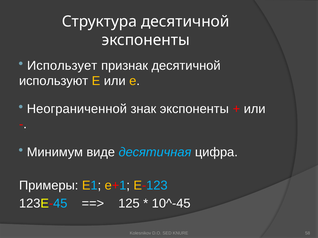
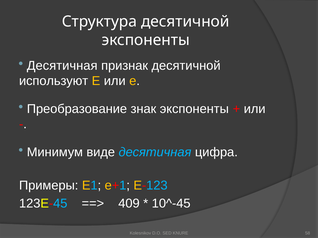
Использует: Использует -> Десятичная (62, 66)
Неограниченной: Неограниченной -> Преобразование (77, 109)
125: 125 -> 409 (129, 204)
